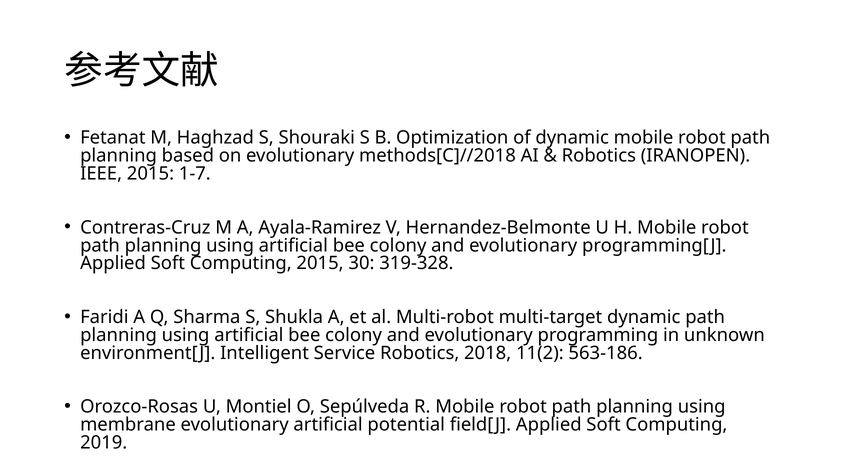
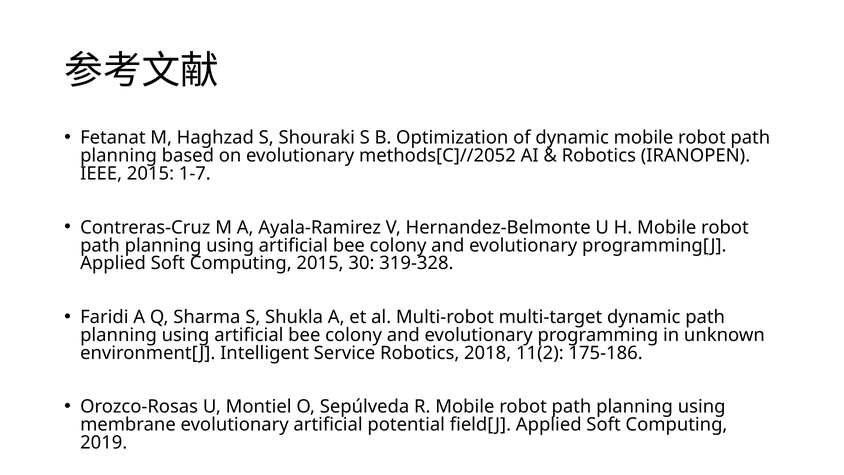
methods[C]//2018: methods[C]//2018 -> methods[C]//2052 (437, 156)
563-186: 563-186 -> 175-186 (606, 353)
